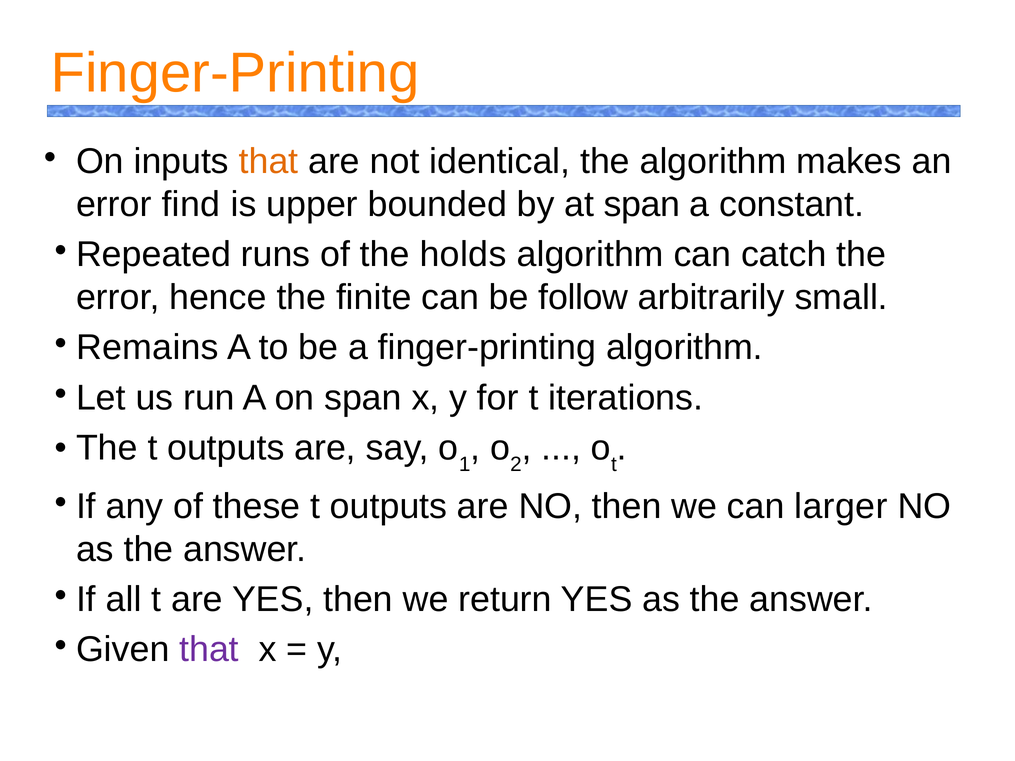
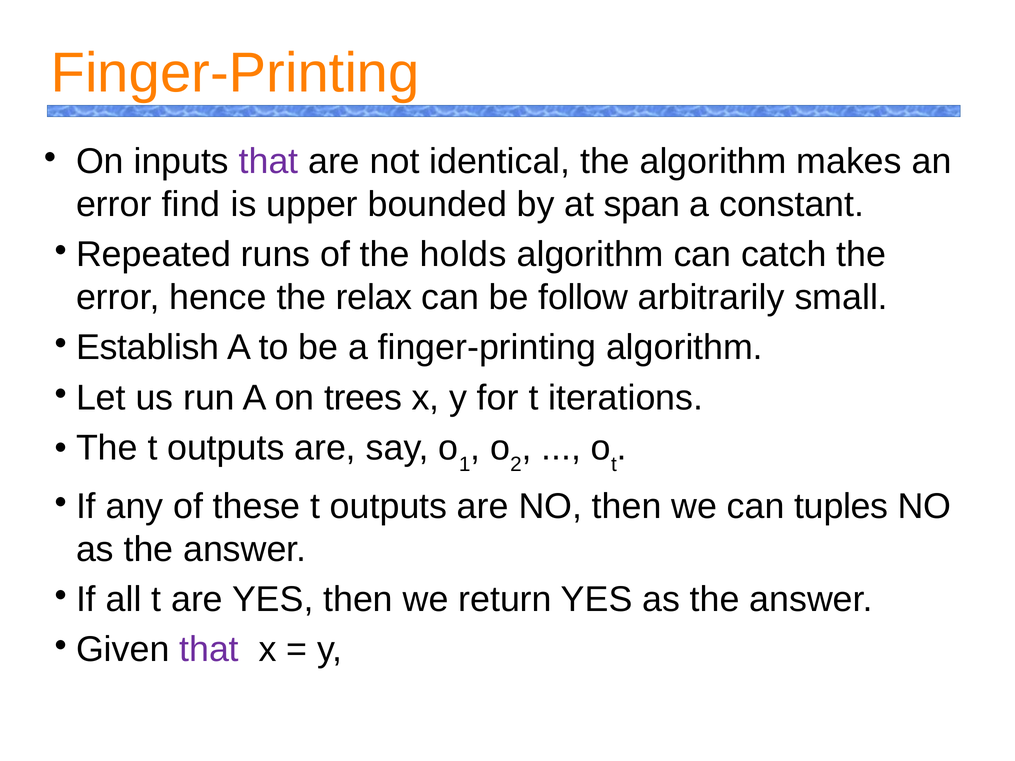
that colour: orange -> purple (269, 162)
finite: finite -> relax (374, 298)
Remains: Remains -> Establish (148, 348)
on span: span -> trees (363, 398)
larger: larger -> tuples (841, 507)
